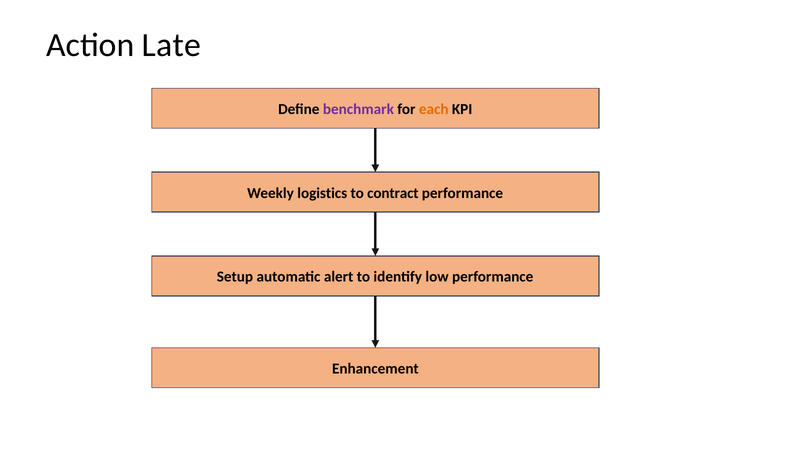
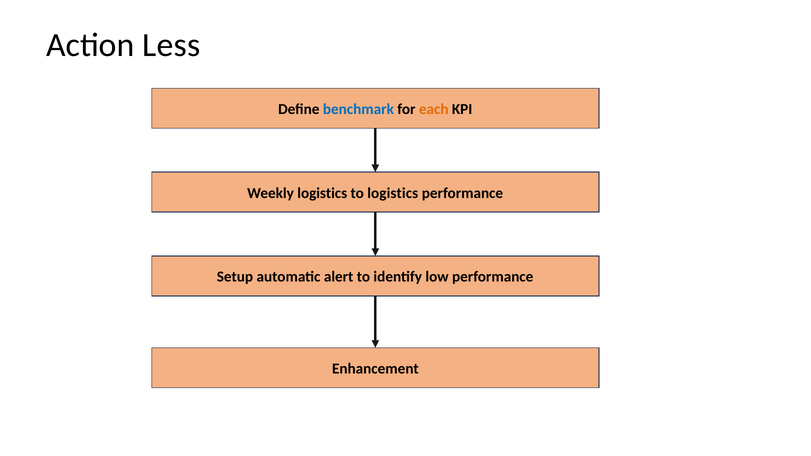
Late: Late -> Less (171, 45)
benchmark colour: purple -> blue (358, 109)
to contract: contract -> logistics (393, 193)
